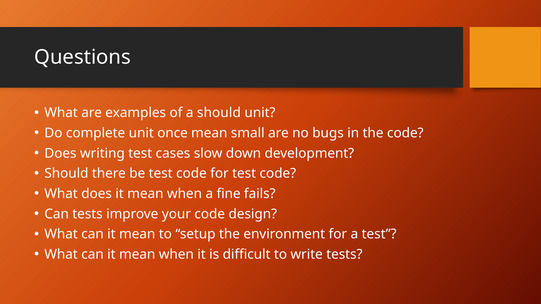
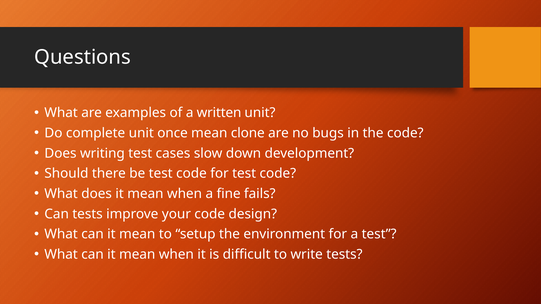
a should: should -> written (219, 113)
small: small -> clone (248, 133)
